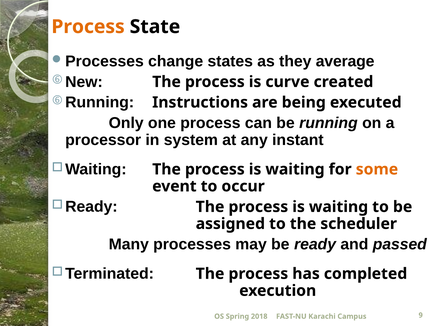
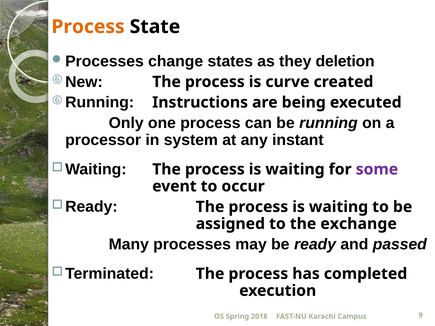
average: average -> deletion (345, 61)
some colour: orange -> purple (377, 169)
scheduler: scheduler -> exchange (359, 224)
